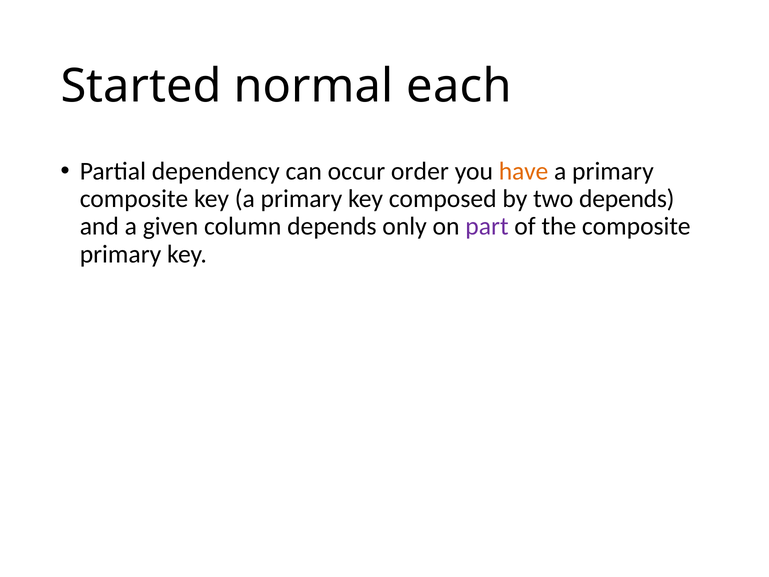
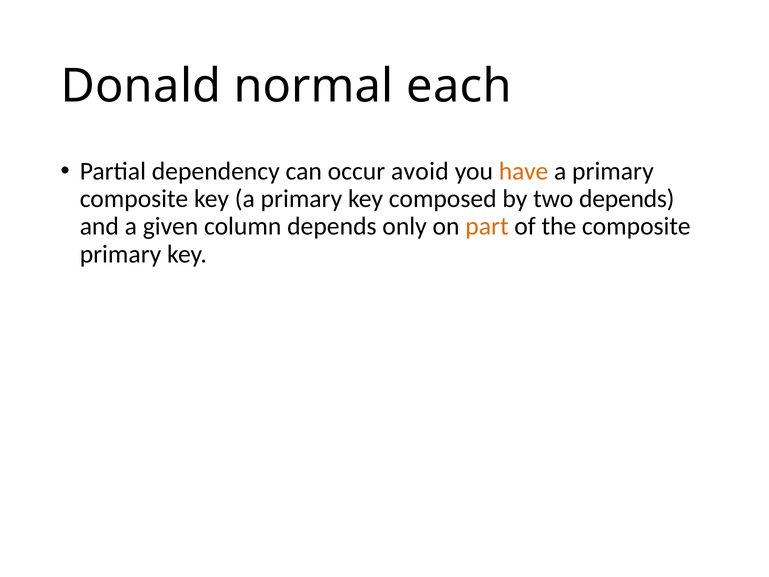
Started: Started -> Donald (141, 86)
order: order -> avoid (420, 171)
part colour: purple -> orange (487, 226)
